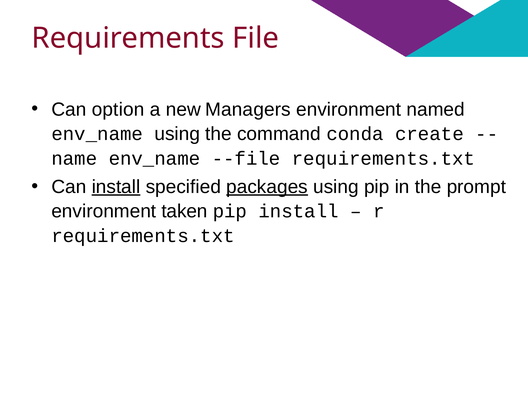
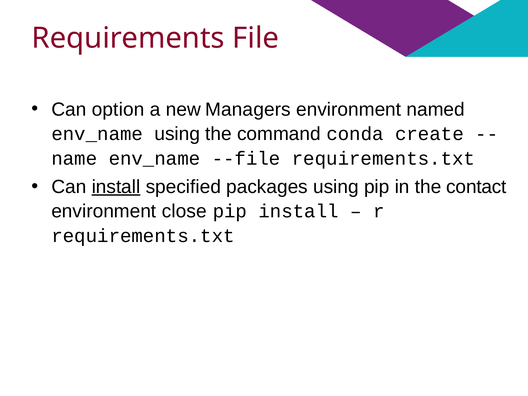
packages underline: present -> none (267, 187)
prompt: prompt -> contact (476, 187)
taken: taken -> close (184, 211)
